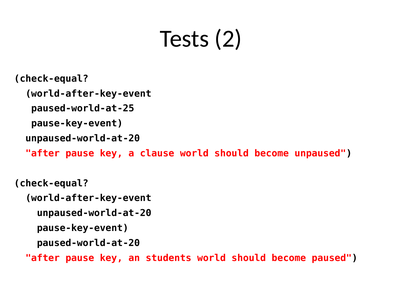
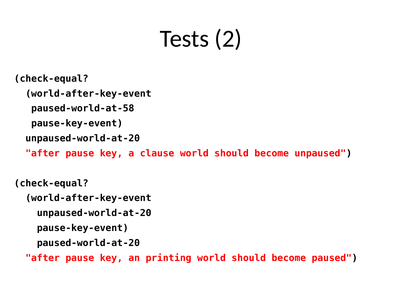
paused-world-at-25: paused-world-at-25 -> paused-world-at-58 (83, 109)
students: students -> printing (169, 258)
